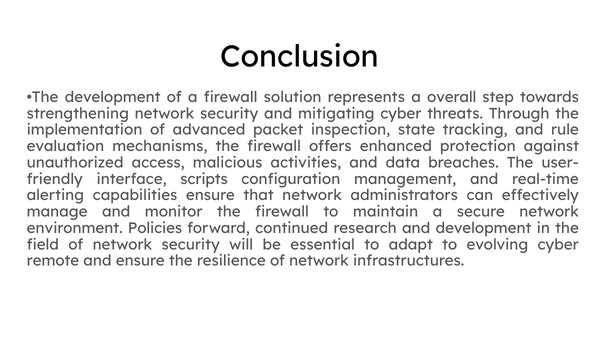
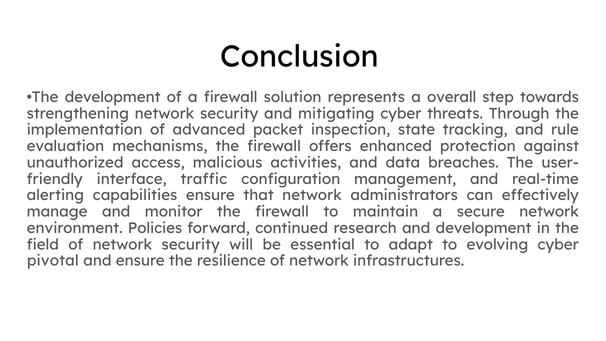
scripts: scripts -> traffic (204, 179)
remote: remote -> pivotal (53, 261)
